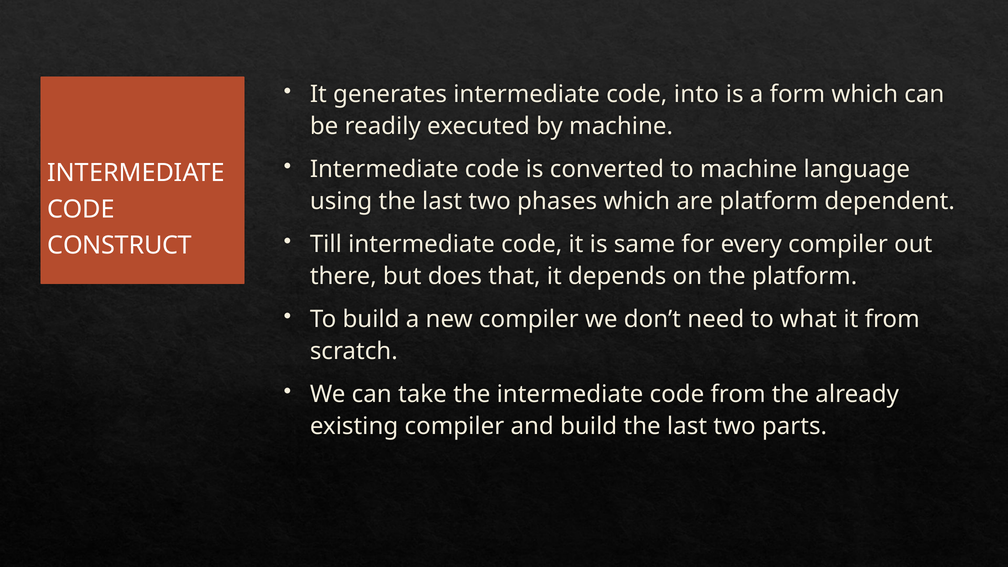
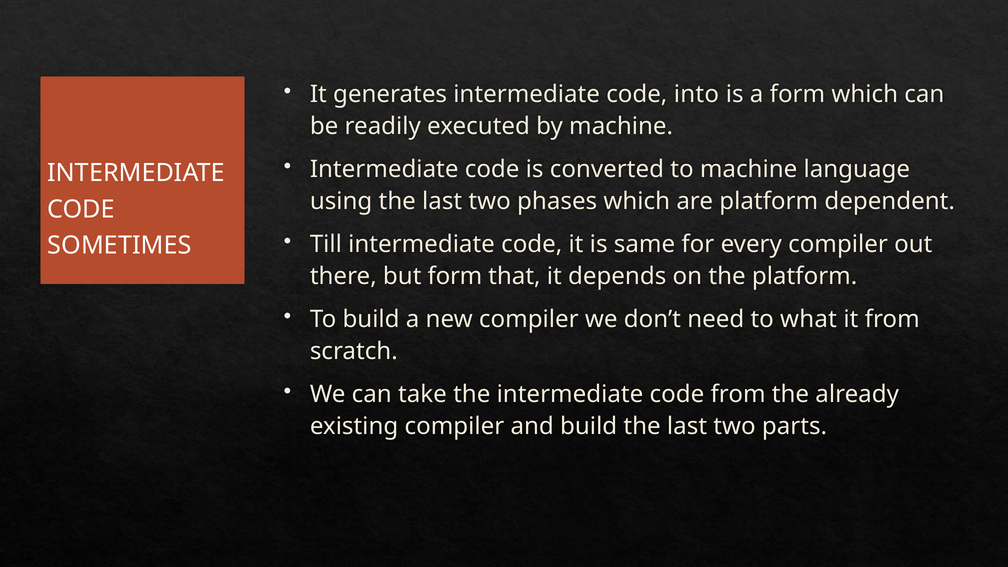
CONSTRUCT: CONSTRUCT -> SOMETIMES (120, 245)
but does: does -> form (455, 276)
